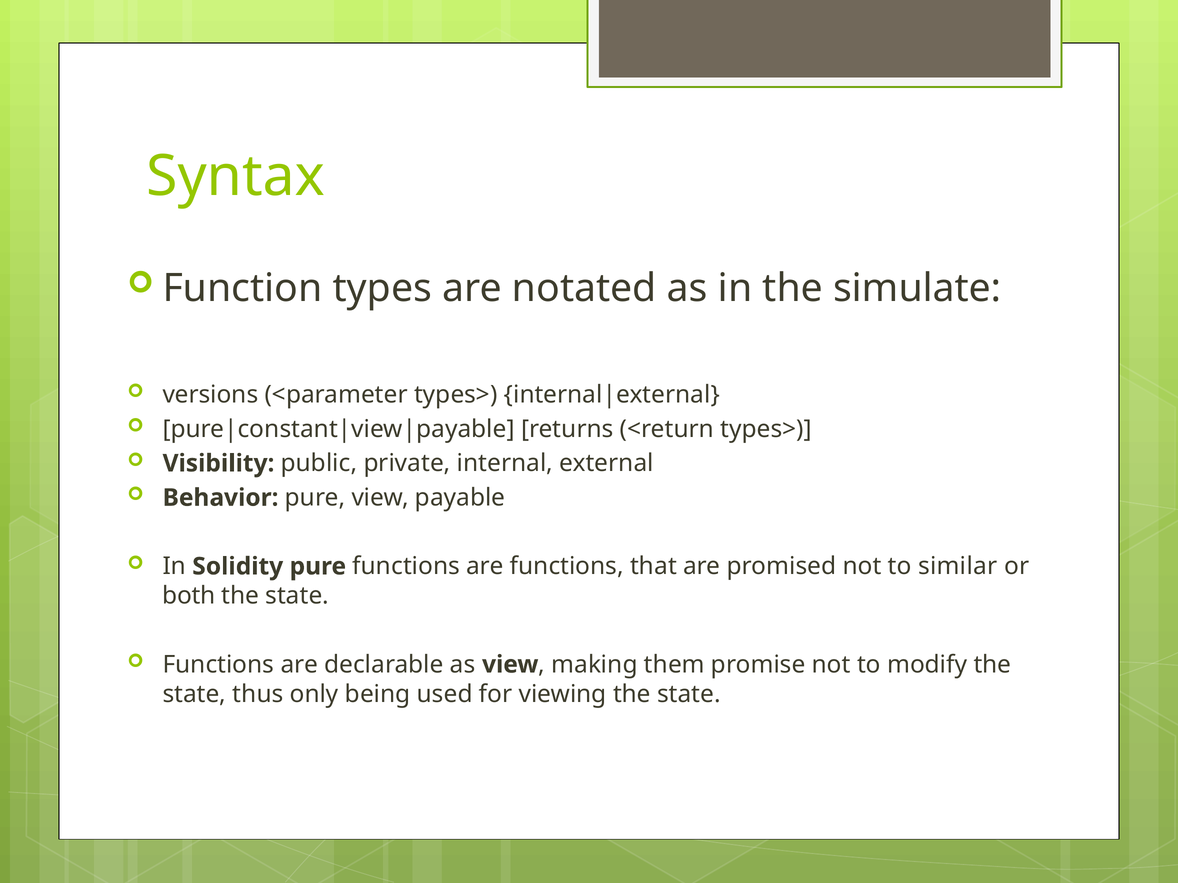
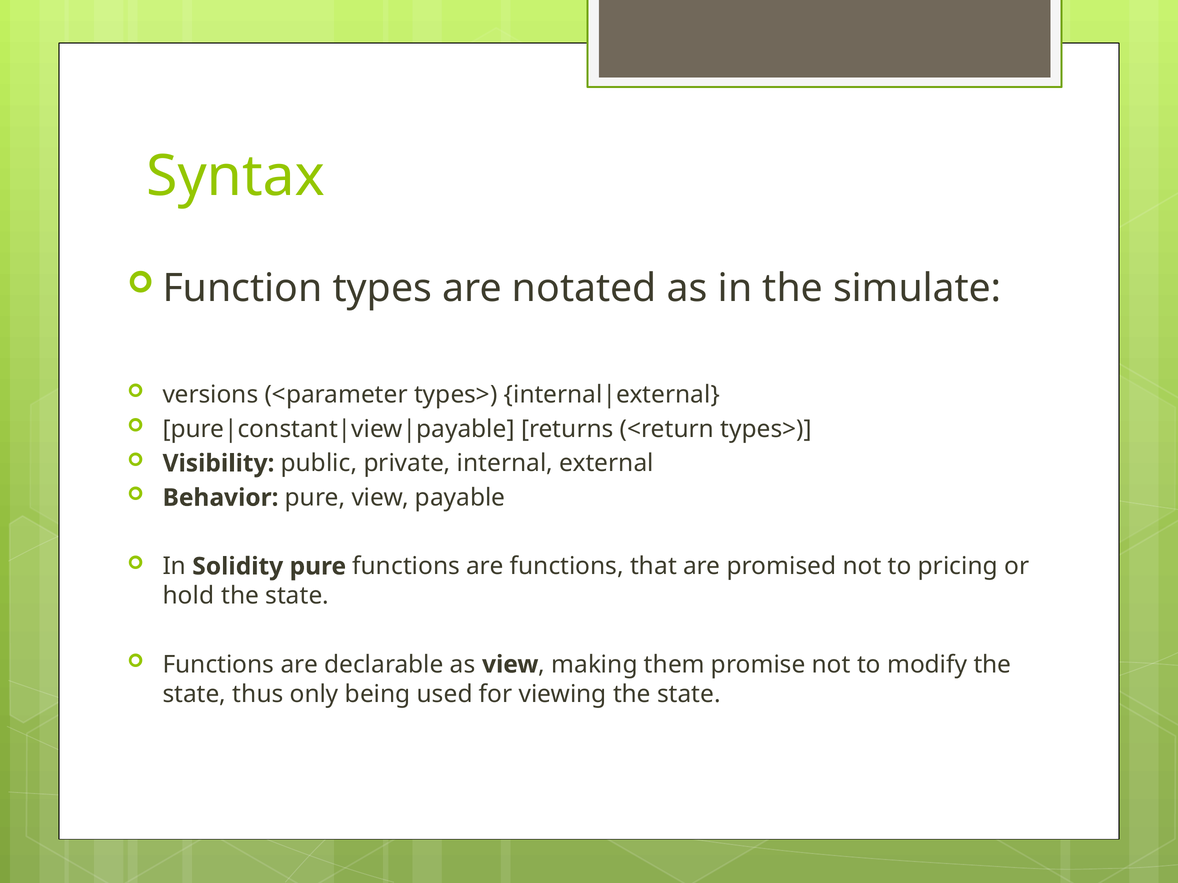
similar: similar -> pricing (958, 567)
both: both -> hold (189, 596)
